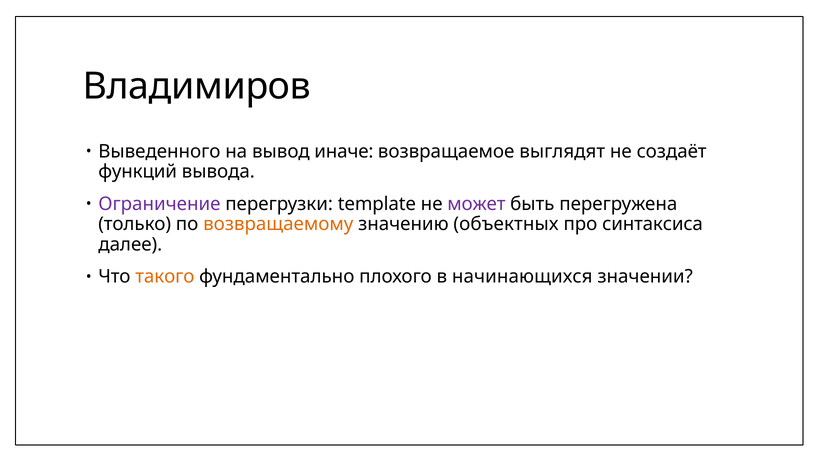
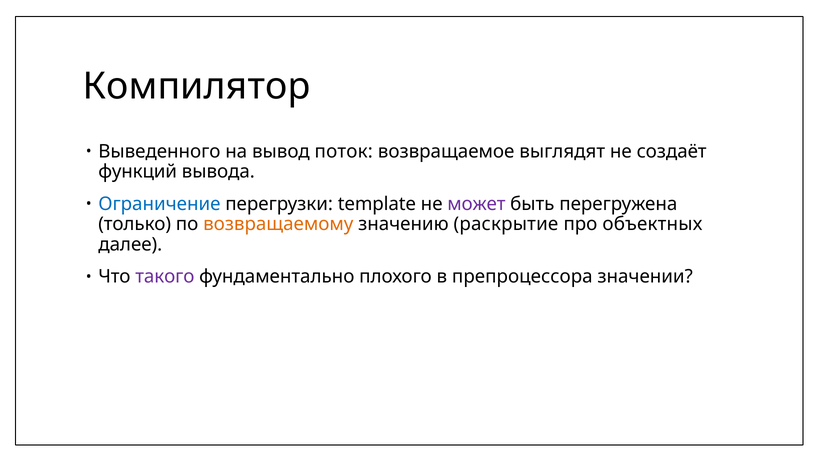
Владимиров: Владимиров -> Компилятор (197, 86)
иначе: иначе -> поток (344, 151)
Ограничение colour: purple -> blue (159, 204)
объектных: объектных -> раскрытие (506, 224)
синтаксиса: синтаксиса -> объектных (652, 224)
такого colour: orange -> purple (165, 277)
начинающихся: начинающихся -> препроцессора (522, 277)
